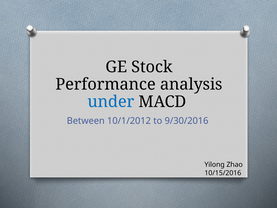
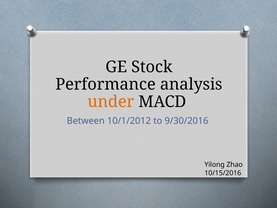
under colour: blue -> orange (111, 102)
